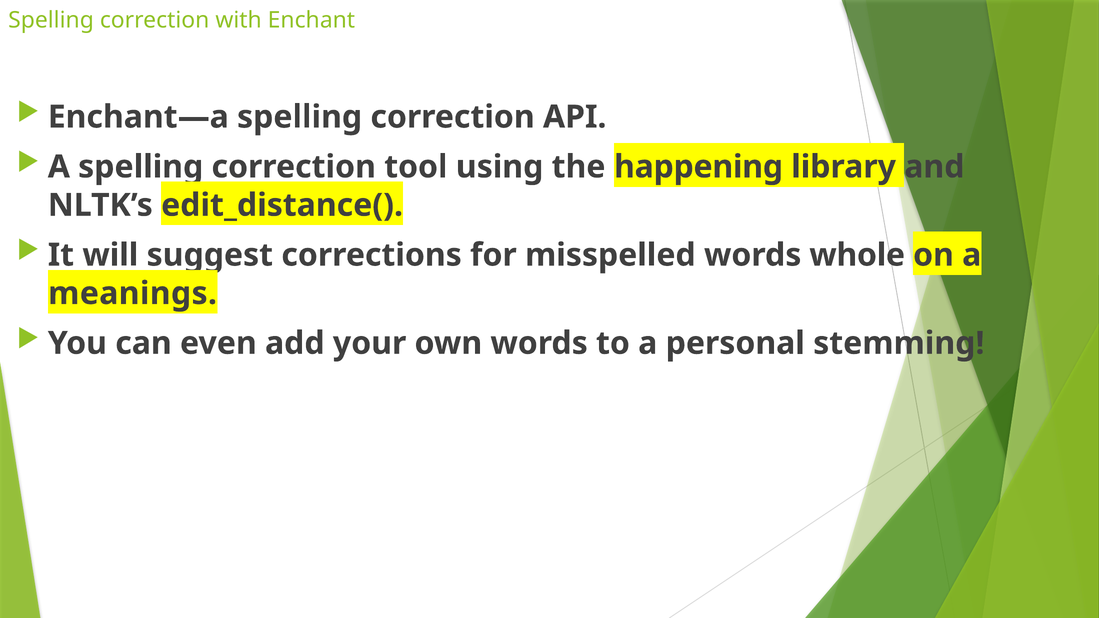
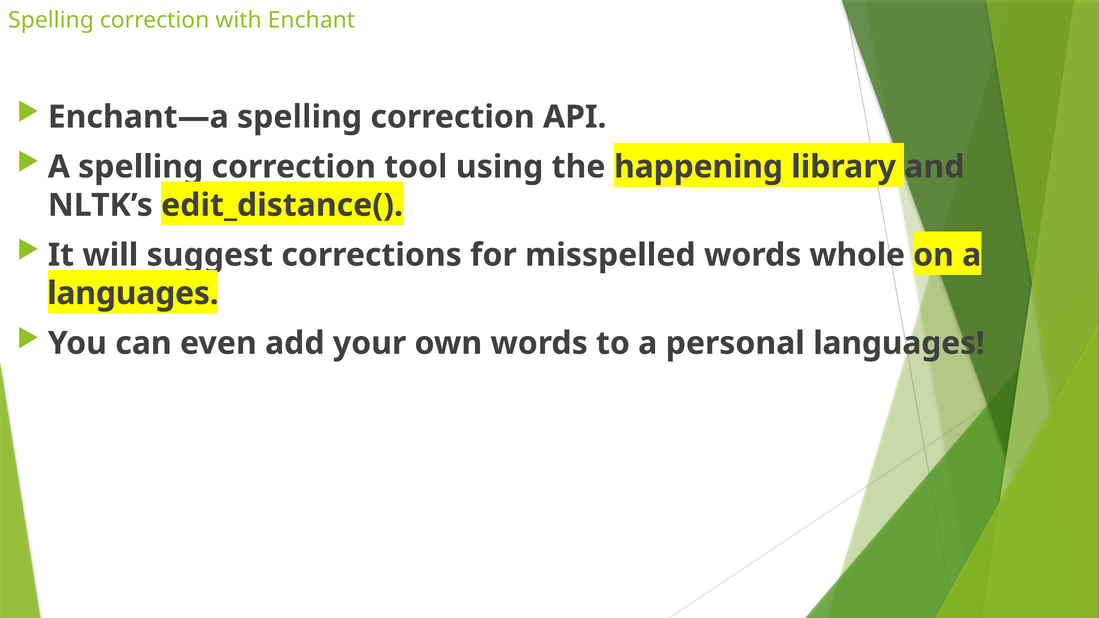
meanings: meanings -> languages (133, 294)
personal stemming: stemming -> languages (899, 343)
